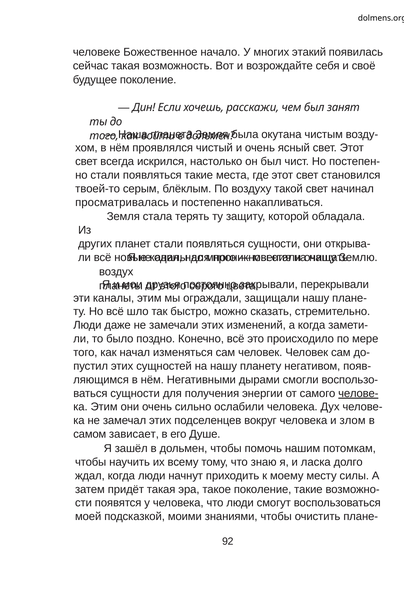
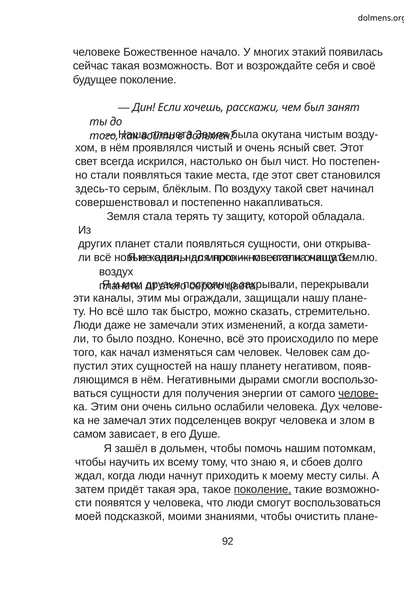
твоей-то: твоей-то -> здесь-то (98, 188)
просматривалась: просматривалась -> совершенствовал (122, 202)
ласка: ласка -> сбоев (316, 462)
поколение underline: none -> present (263, 489)
